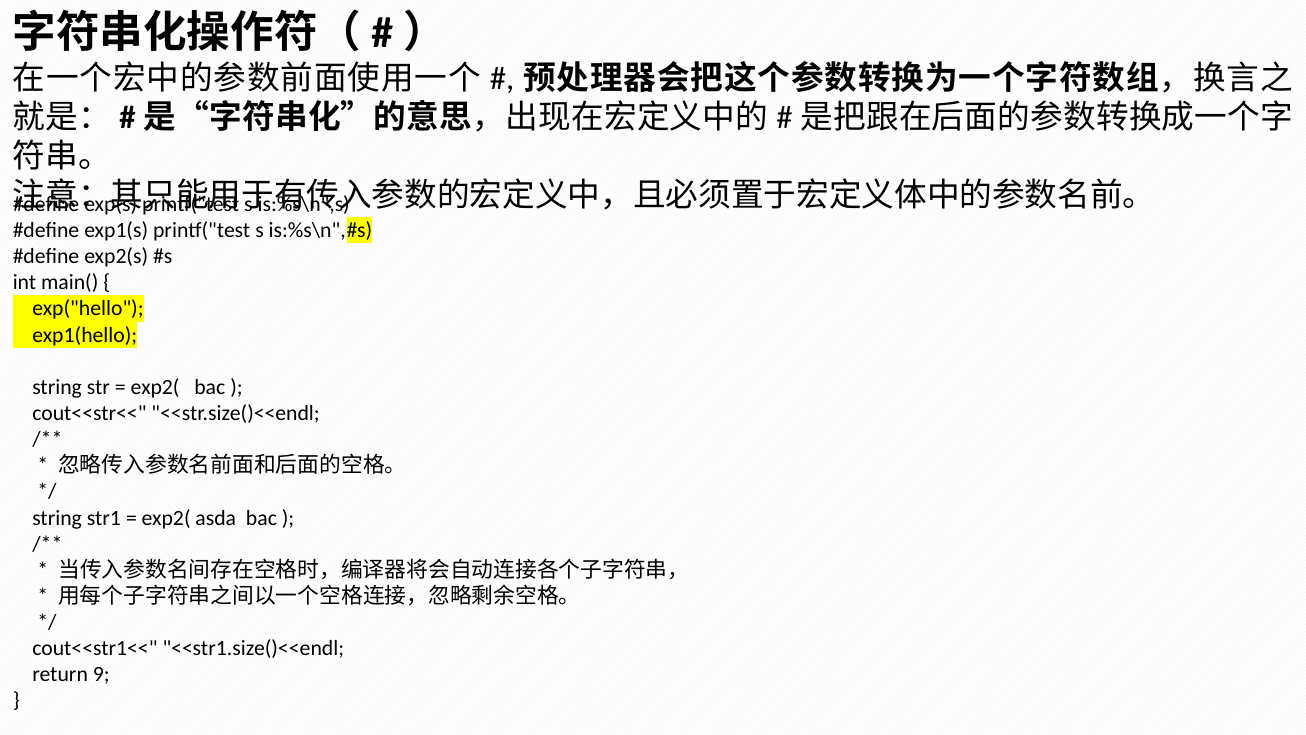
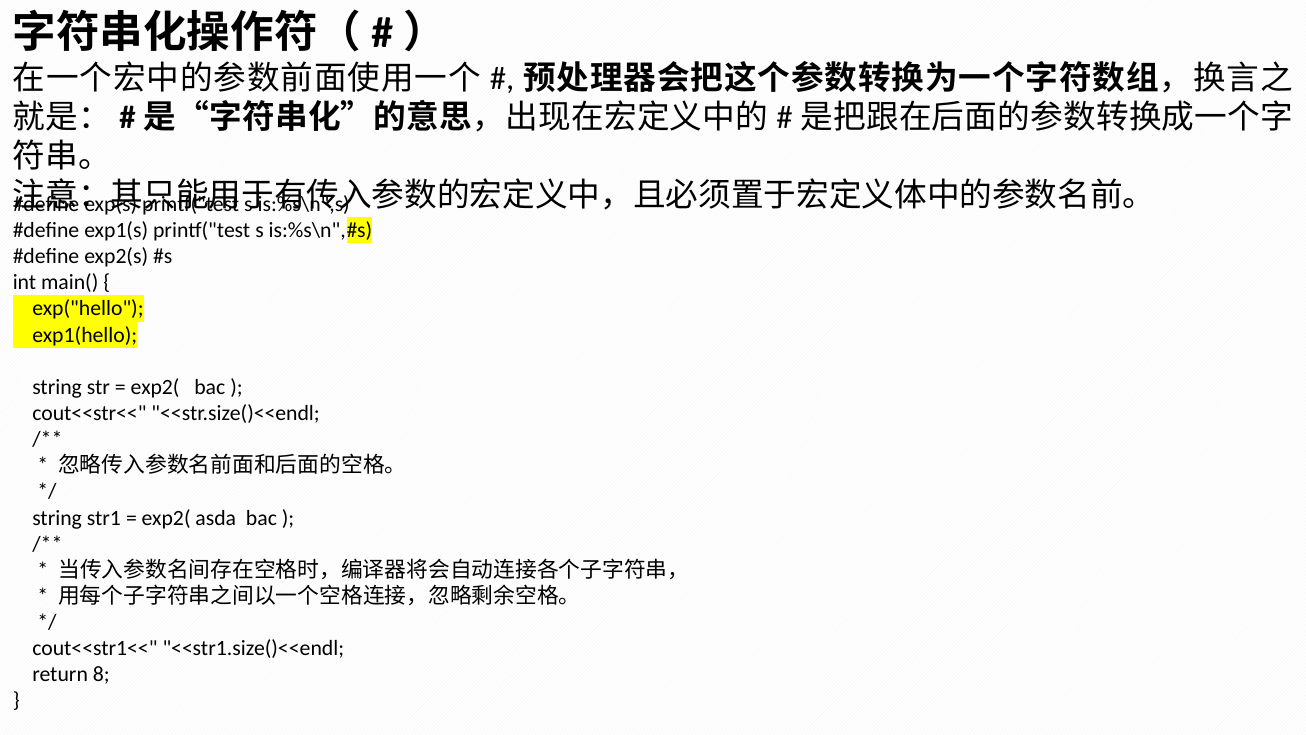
9: 9 -> 8 (101, 674)
